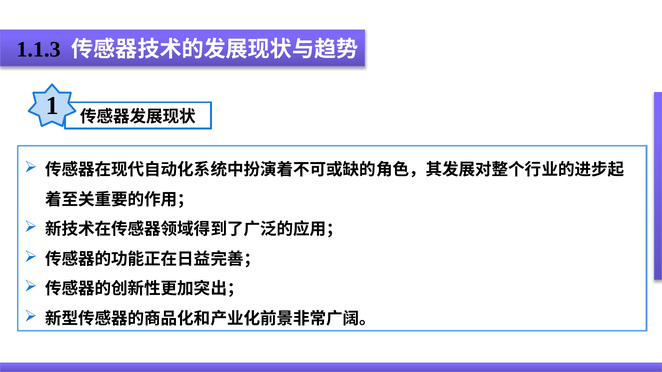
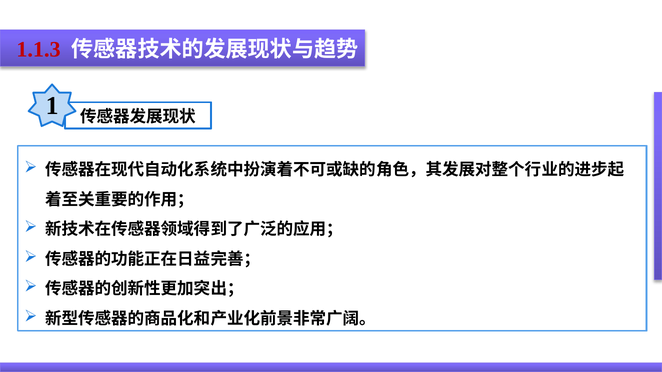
1.1.3 colour: black -> red (38, 49)
